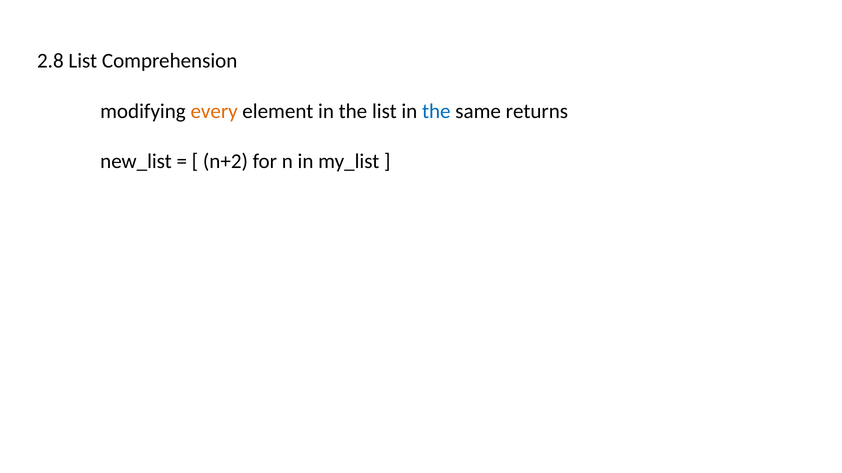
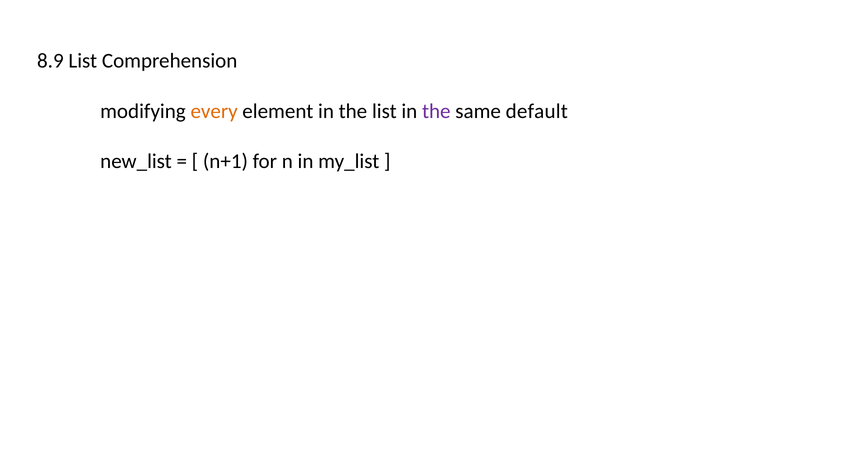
2.8: 2.8 -> 8.9 (50, 61)
the colour: blue -> purple (436, 111)
returns: returns -> default (537, 111)
n+2: n+2 -> n+1 (225, 162)
